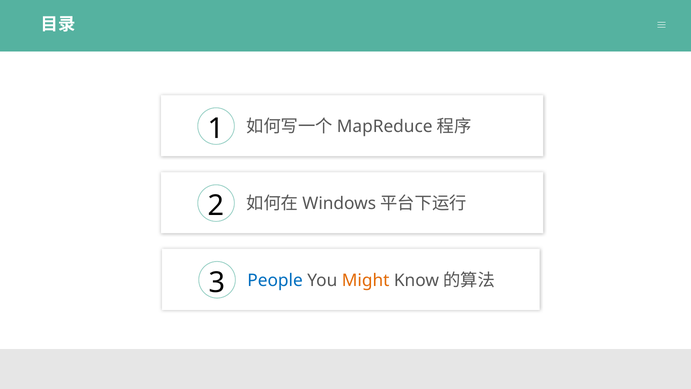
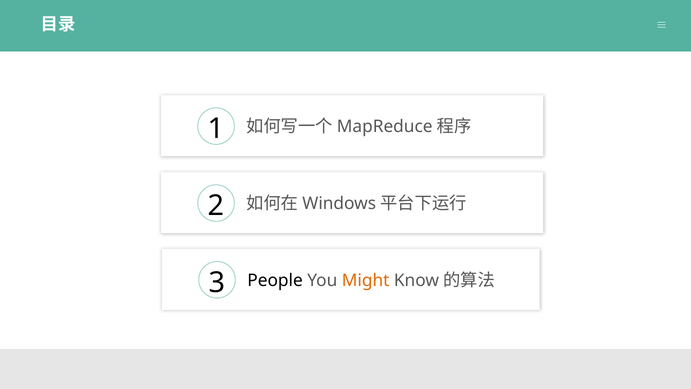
People colour: blue -> black (275, 280)
